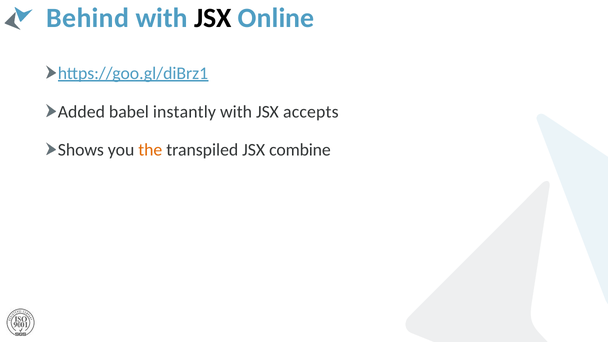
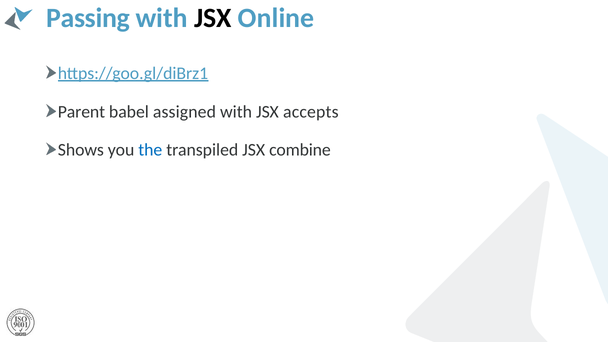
Behind: Behind -> Passing (88, 18)
Added: Added -> Parent (81, 112)
instantly: instantly -> assigned (184, 112)
the colour: orange -> blue (150, 150)
